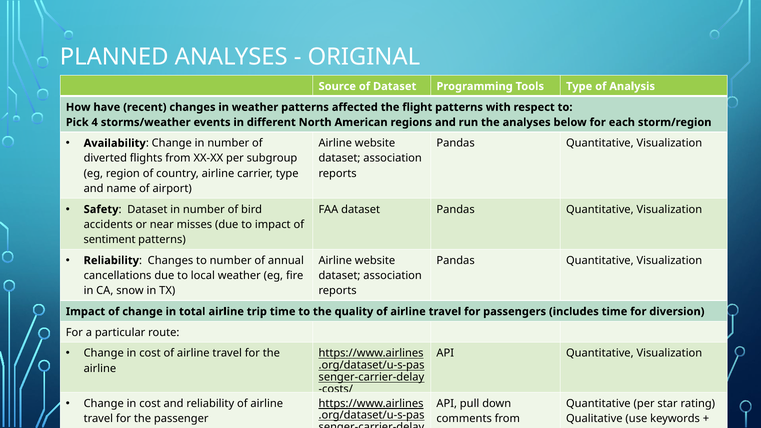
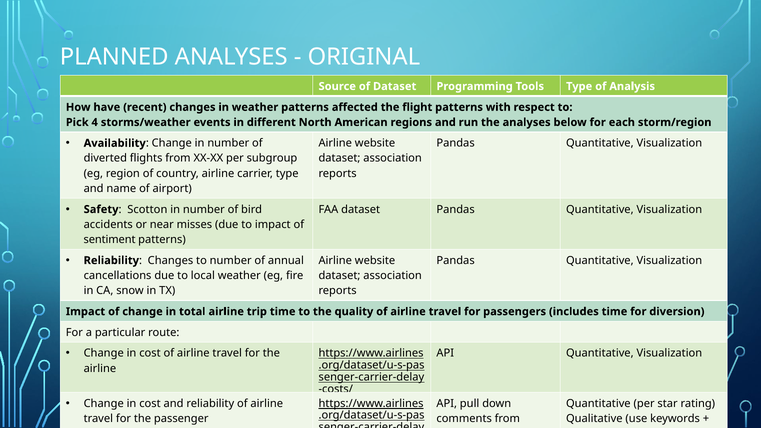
Safety Dataset: Dataset -> Scotton (147, 209)
